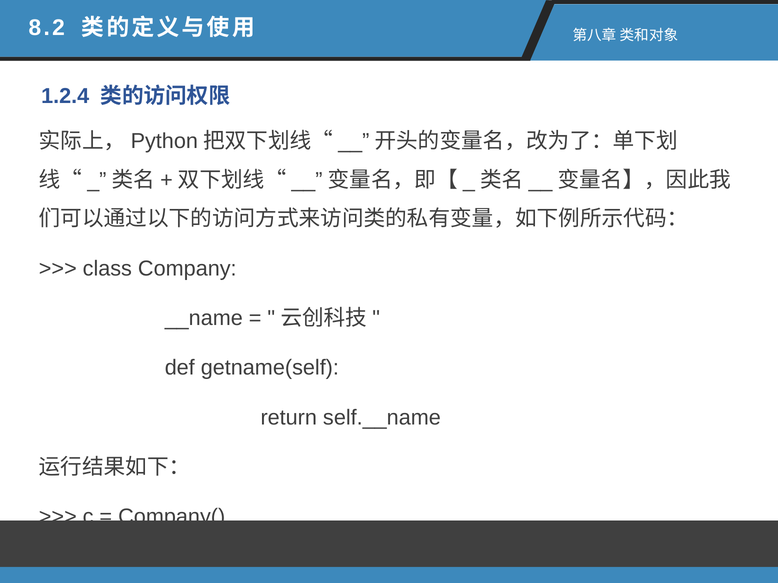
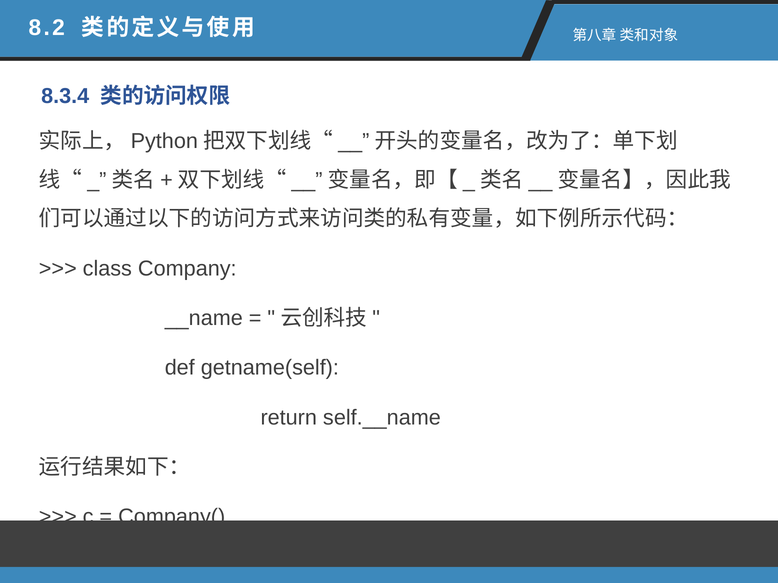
1.2.4: 1.2.4 -> 8.3.4 (65, 96)
